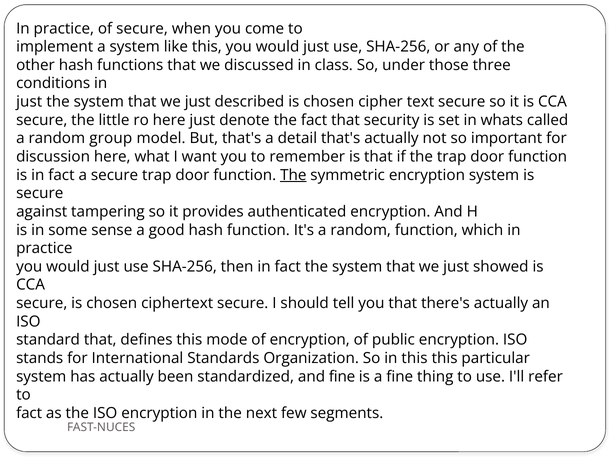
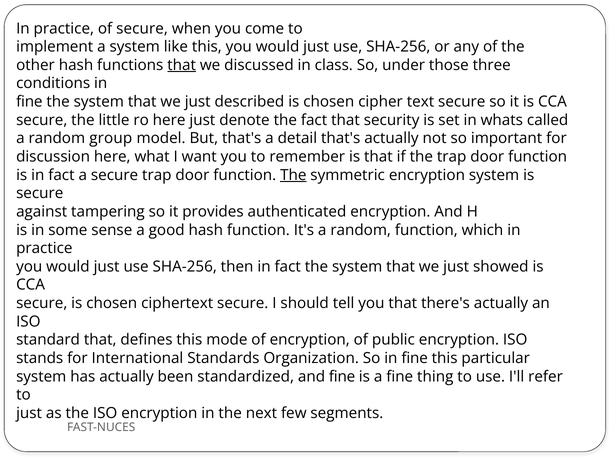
that underline: none -> present (182, 65)
just: just -> fine (29, 102)
So in this: this -> fine (415, 358)
fact: fact -> just (29, 413)
